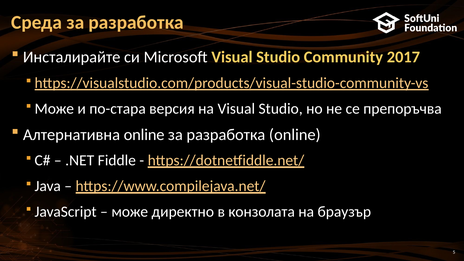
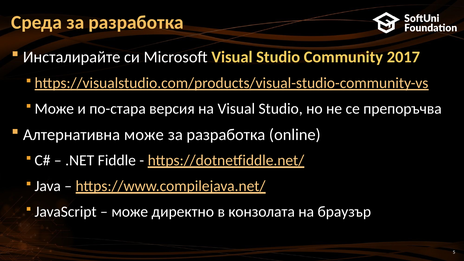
Алтернативна online: online -> може (144, 135)
